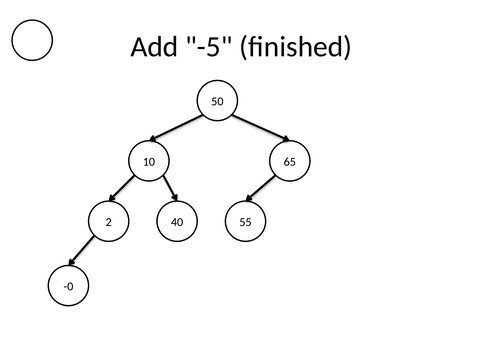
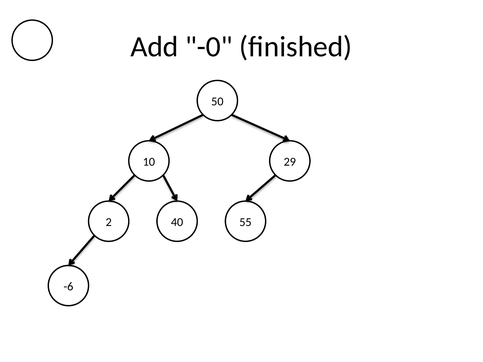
-5: -5 -> -0 (209, 47)
65: 65 -> 29 (290, 162)
-0: -0 -> -6 (68, 287)
